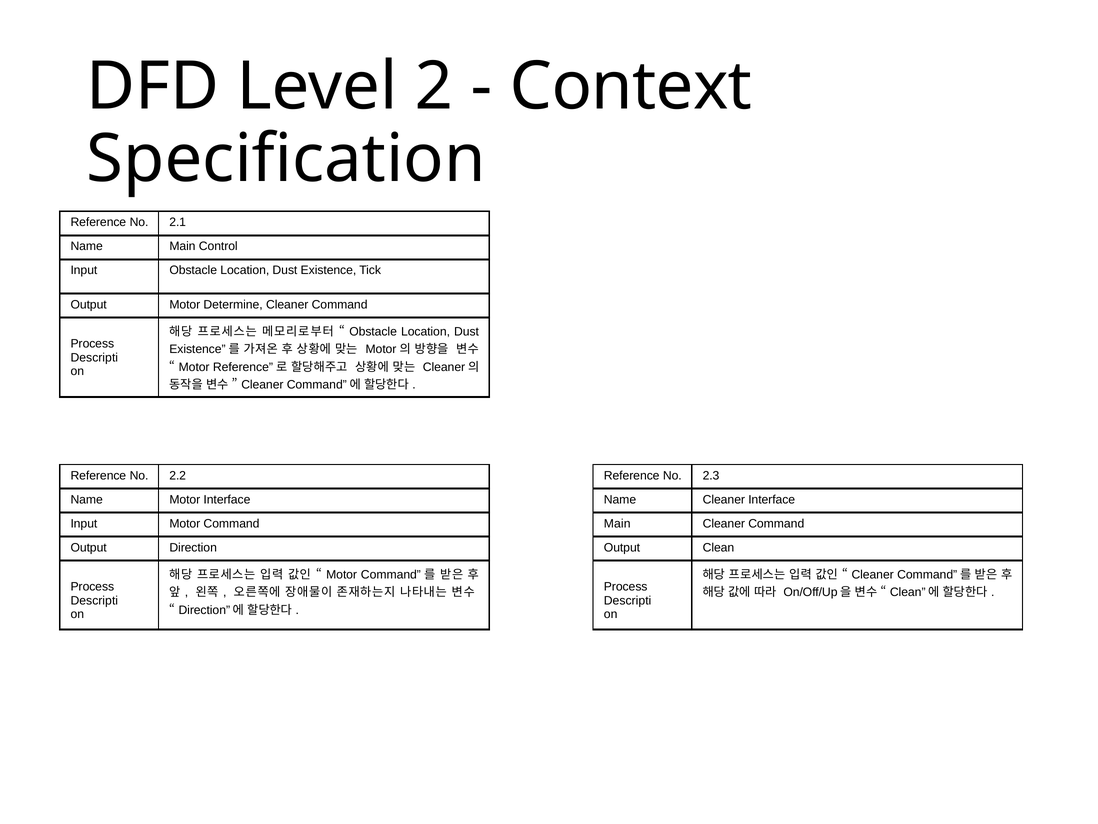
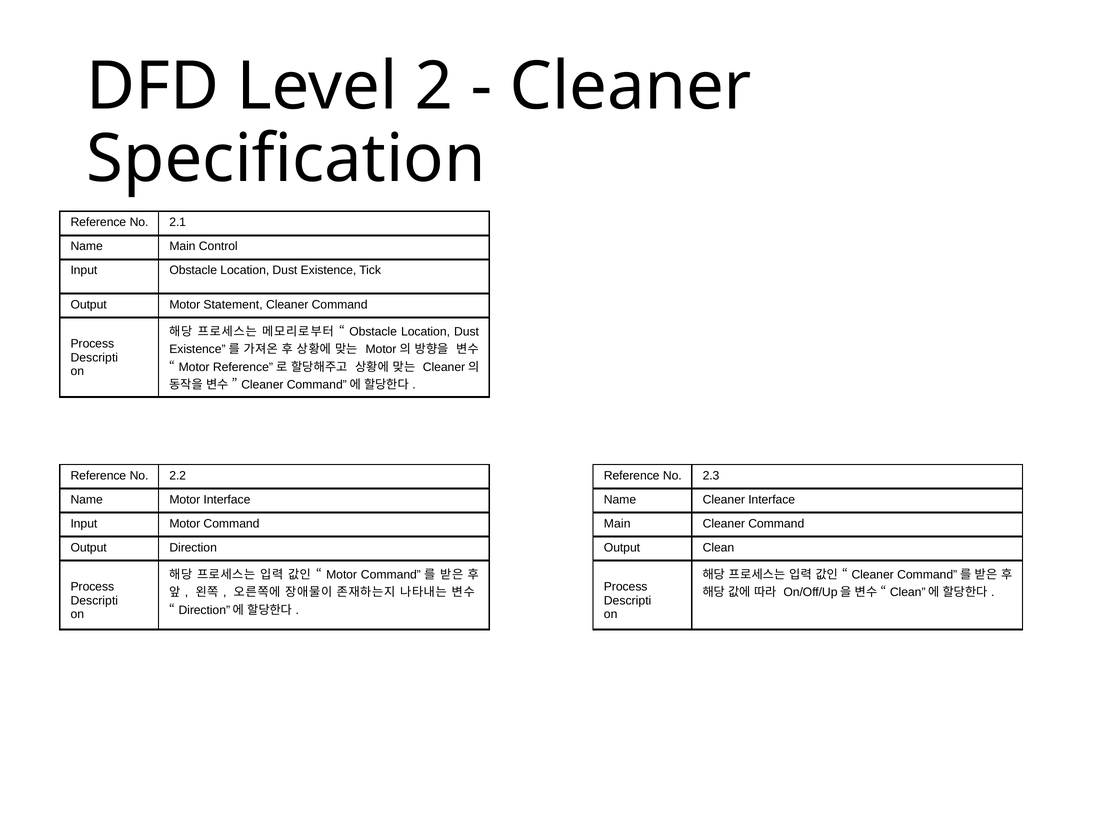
Context: Context -> Cleaner (631, 87)
Determine: Determine -> Statement (233, 305)
